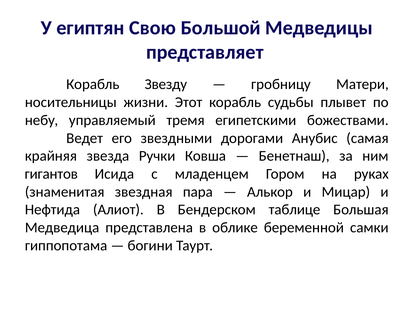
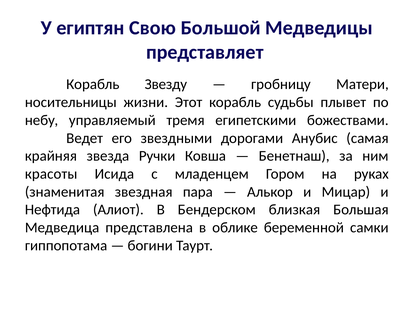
гигантов: гигантов -> красоты (51, 174)
таблице: таблице -> близкая (294, 210)
